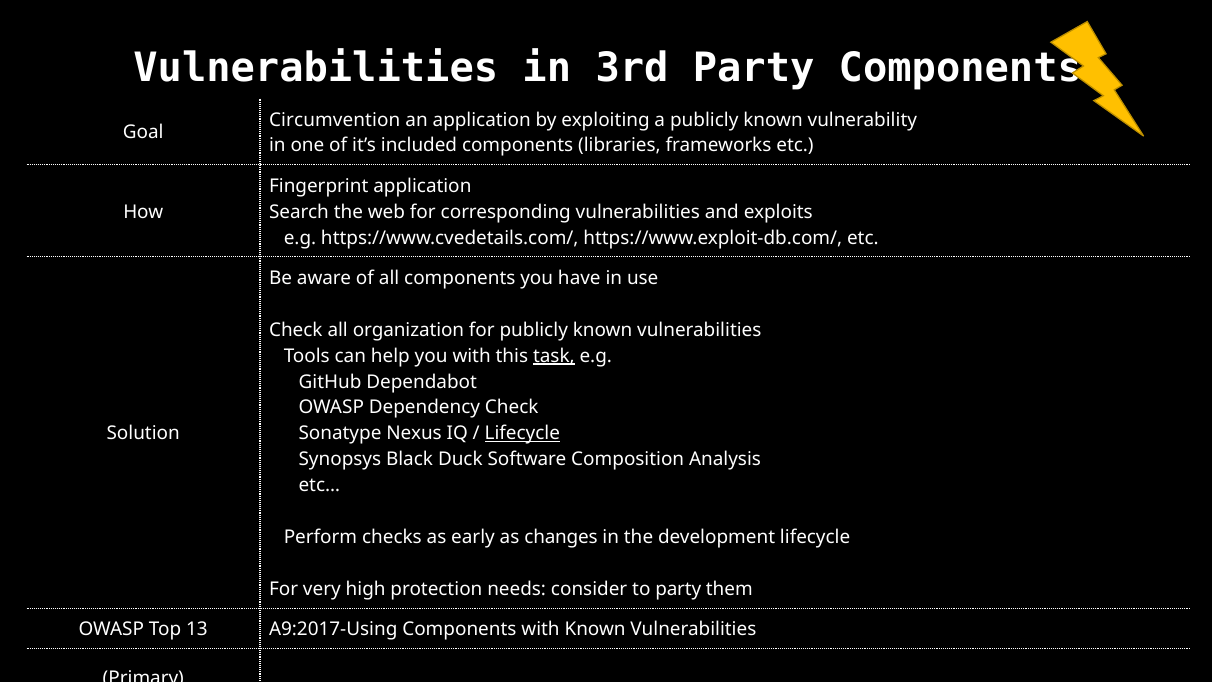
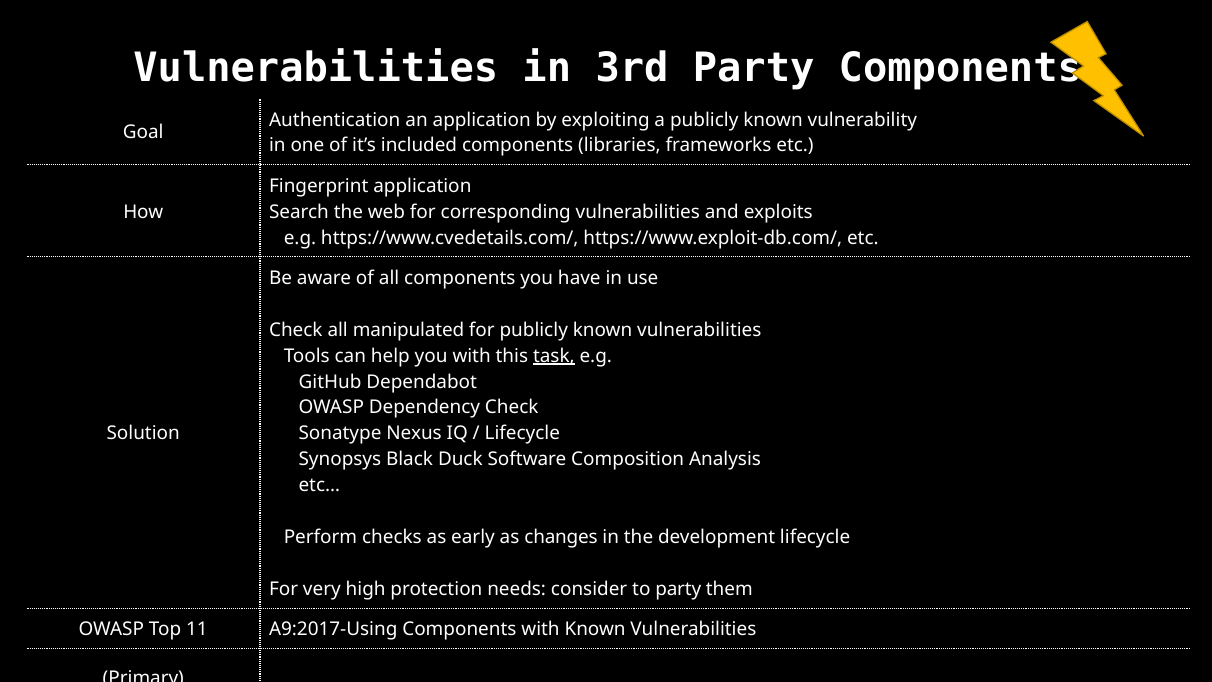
Circumvention: Circumvention -> Authentication (335, 120)
organization: organization -> manipulated (408, 330)
Lifecycle underline: present -> none (522, 433)
13: 13 -> 11 (197, 629)
